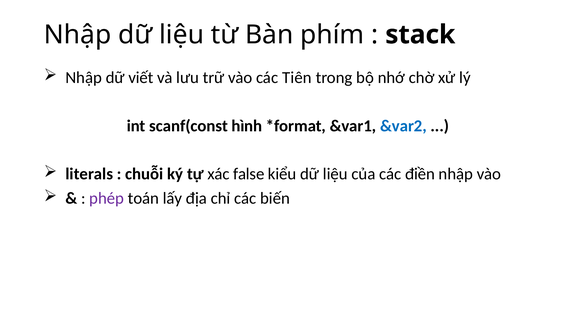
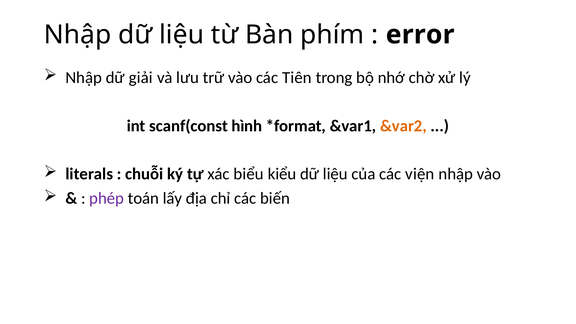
stack: stack -> error (420, 35)
viết: viết -> giải (141, 78)
&var2 colour: blue -> orange (403, 126)
false: false -> biểu (249, 174)
điền: điền -> viện (420, 174)
